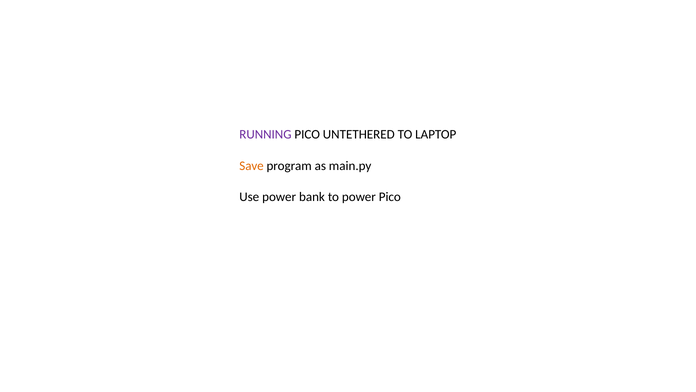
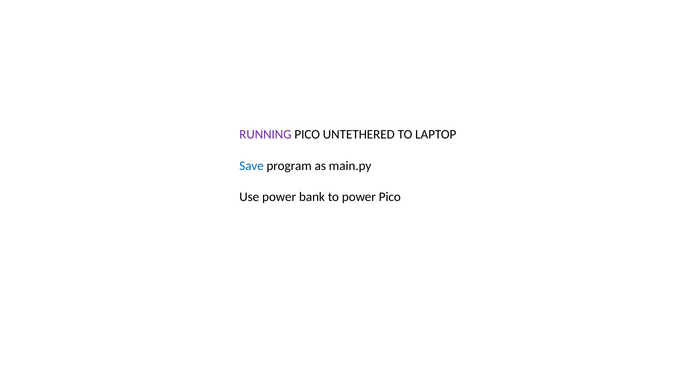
Save colour: orange -> blue (252, 166)
